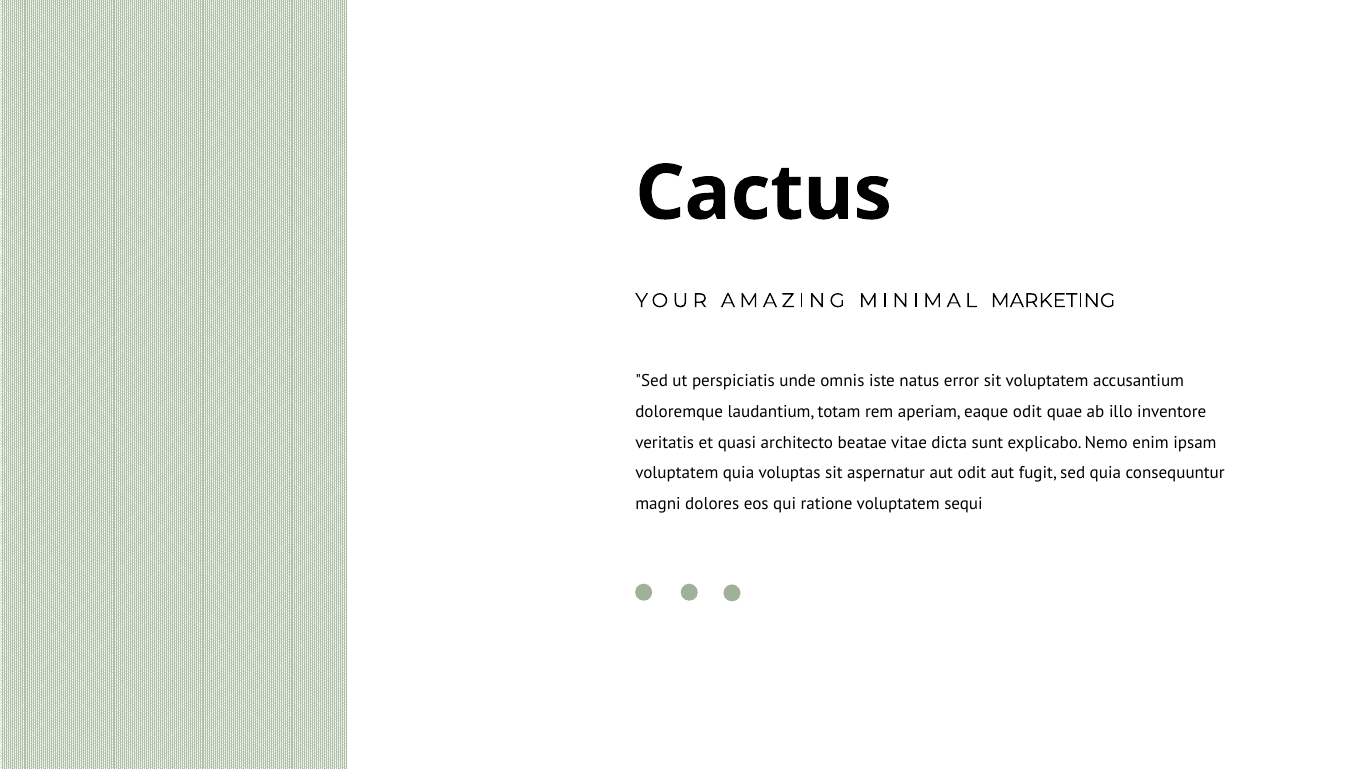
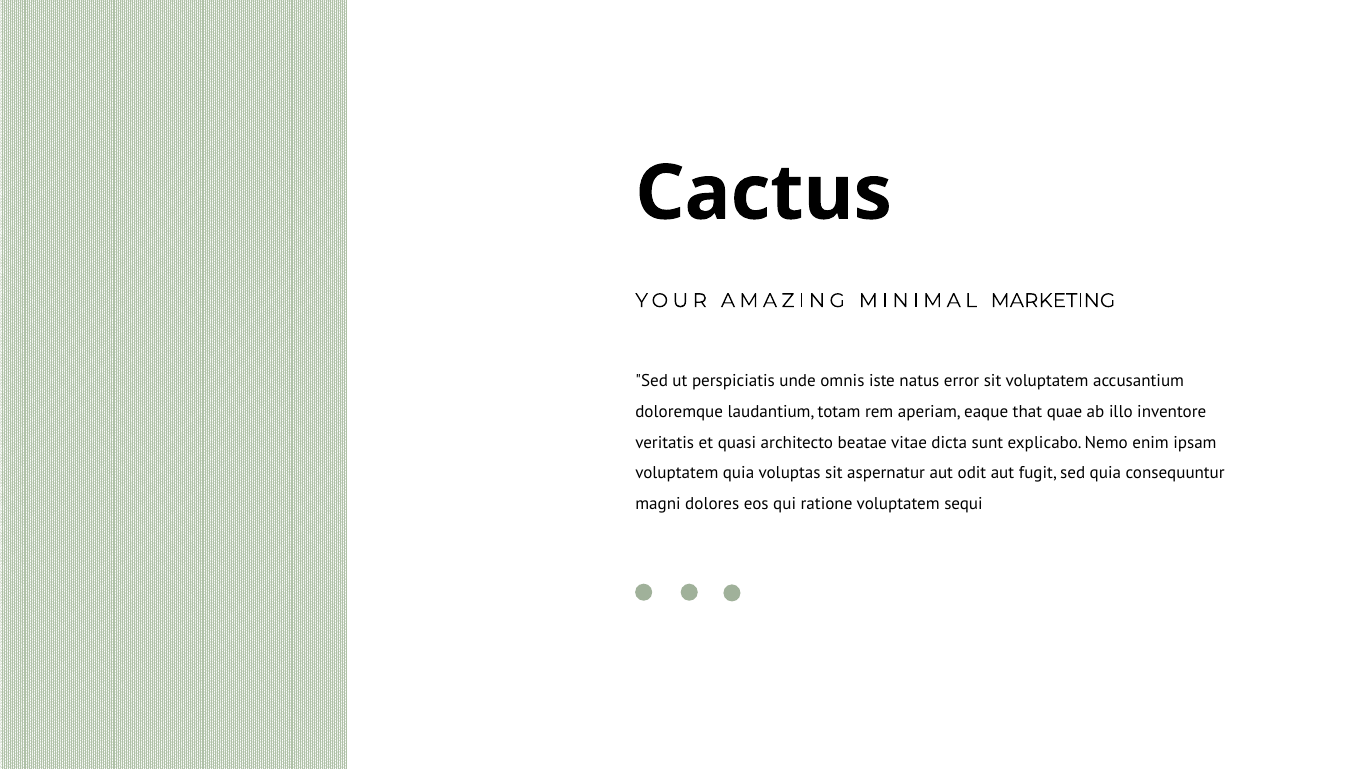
eaque odit: odit -> that (1027, 412)
